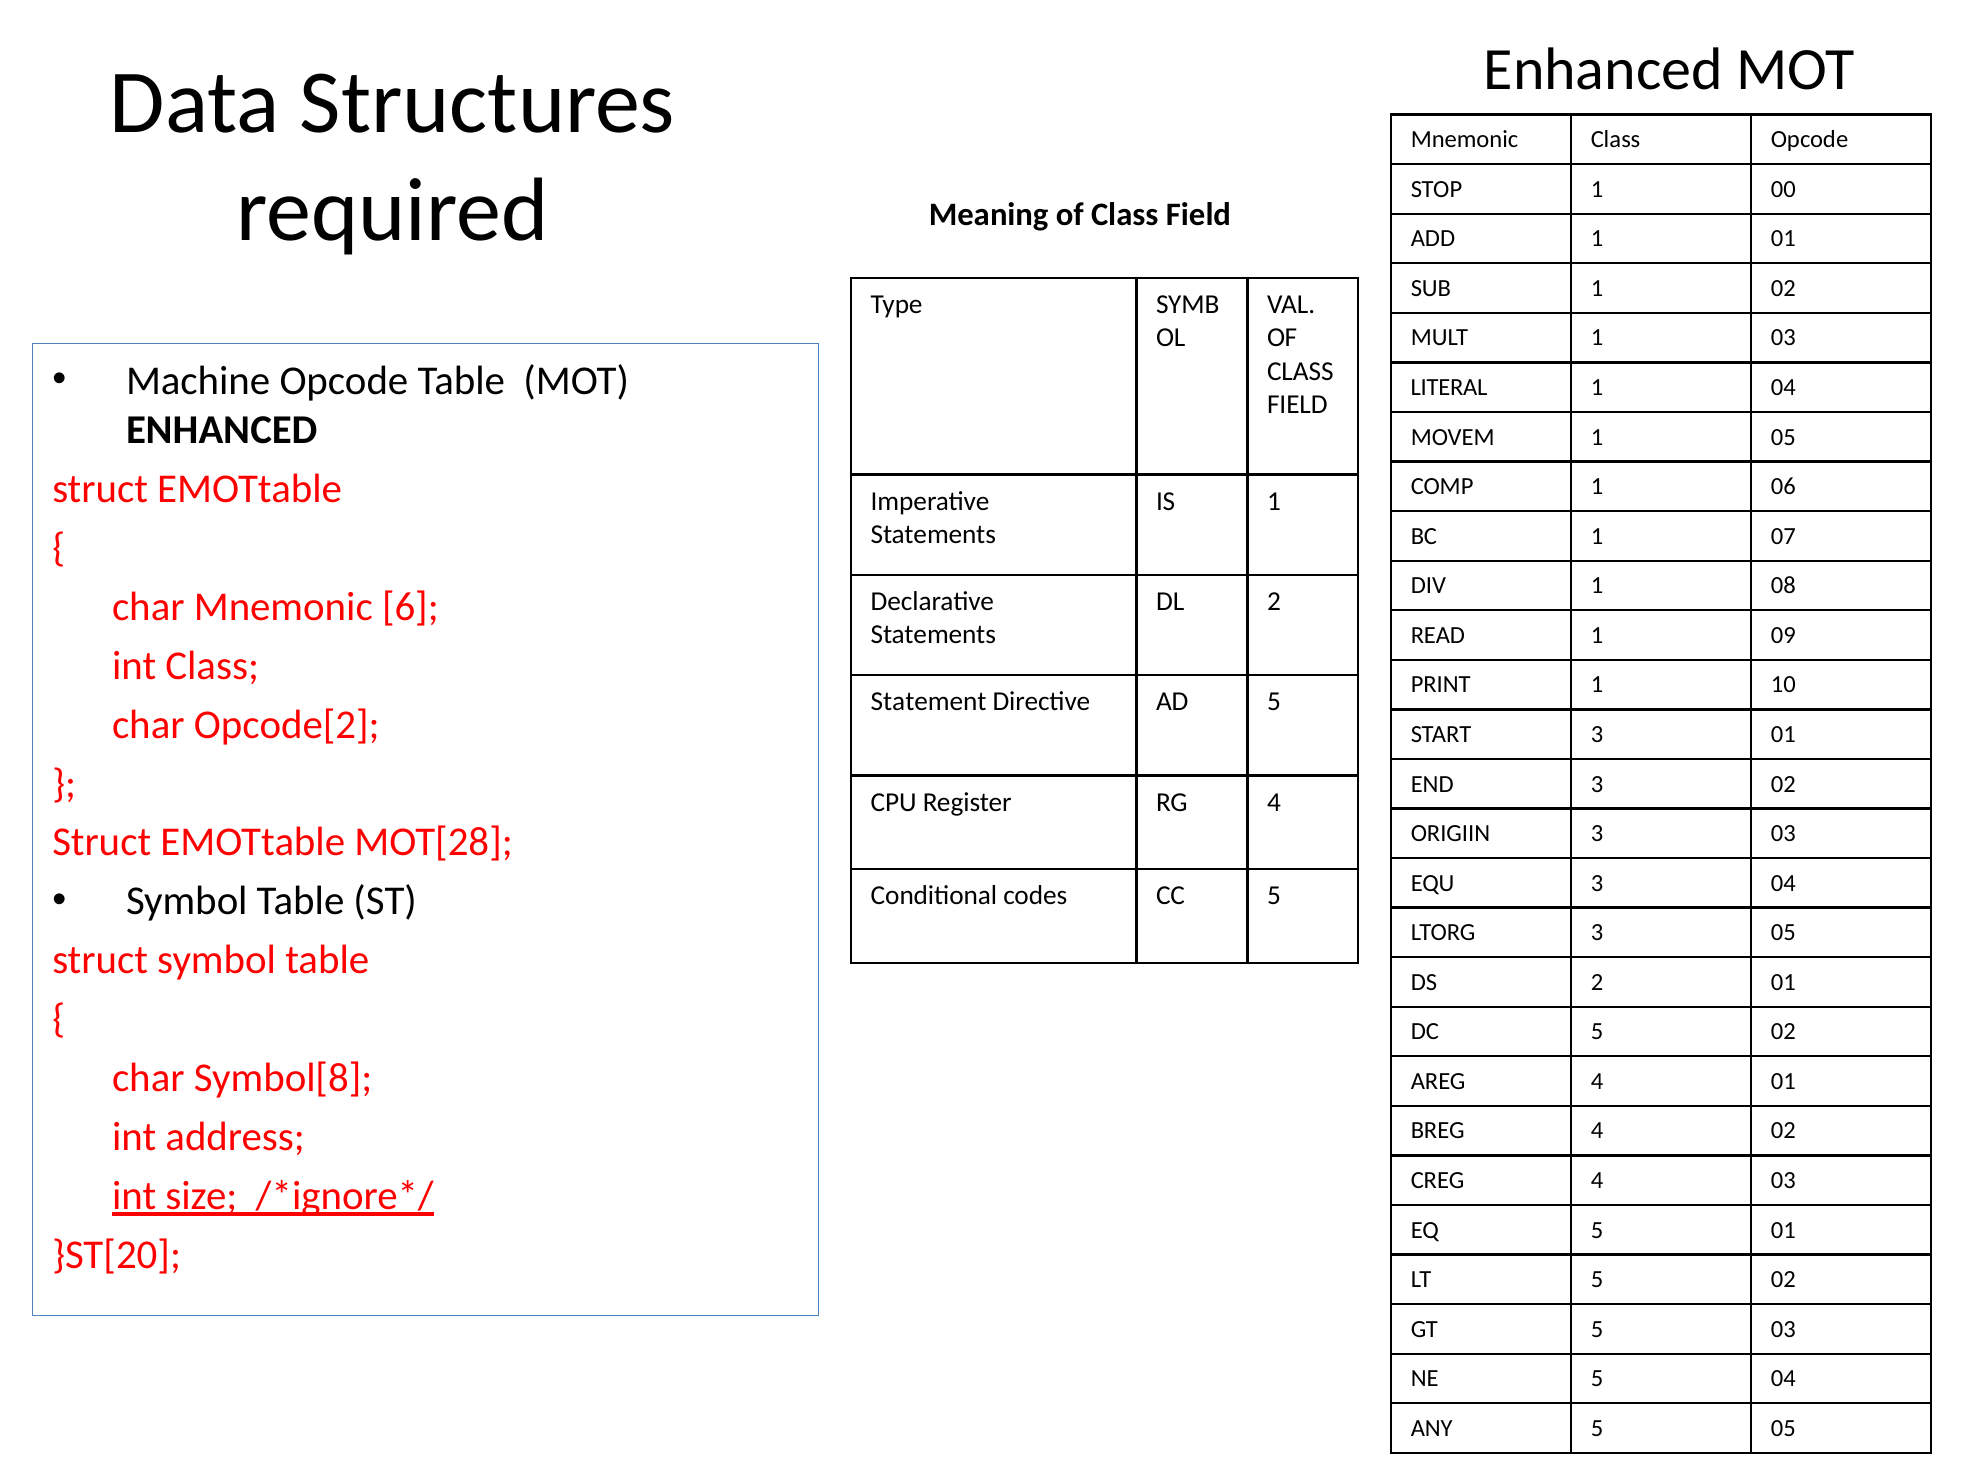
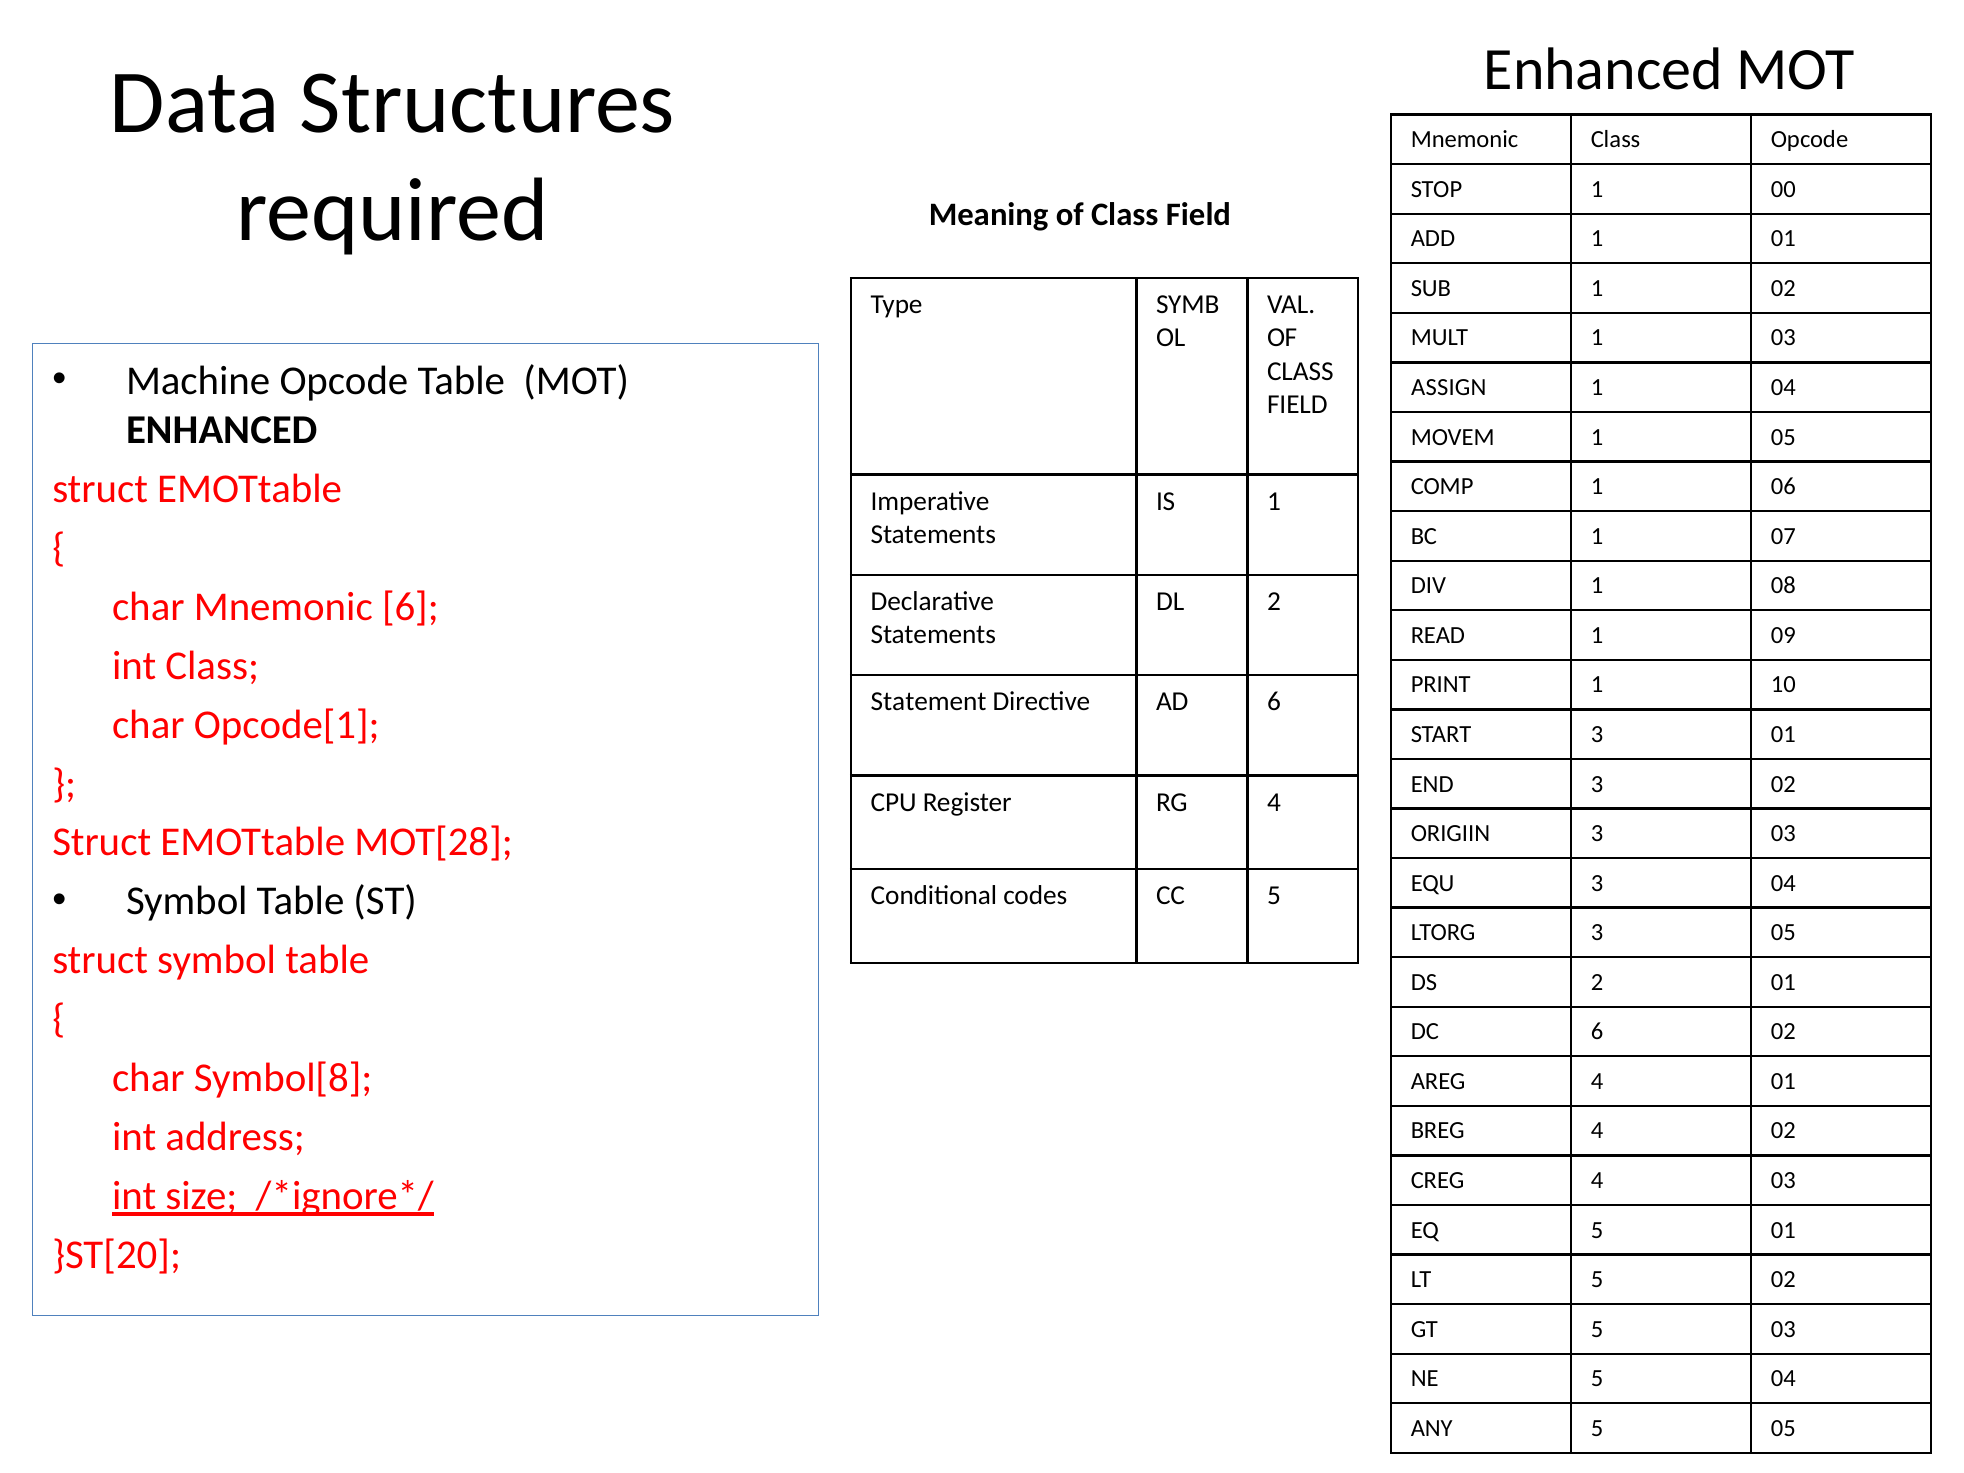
LITERAL: LITERAL -> ASSIGN (1449, 387)
AD 5: 5 -> 6 (1274, 702)
Opcode[2: Opcode[2 -> Opcode[1 (287, 725)
DC 5: 5 -> 6 (1597, 1032)
